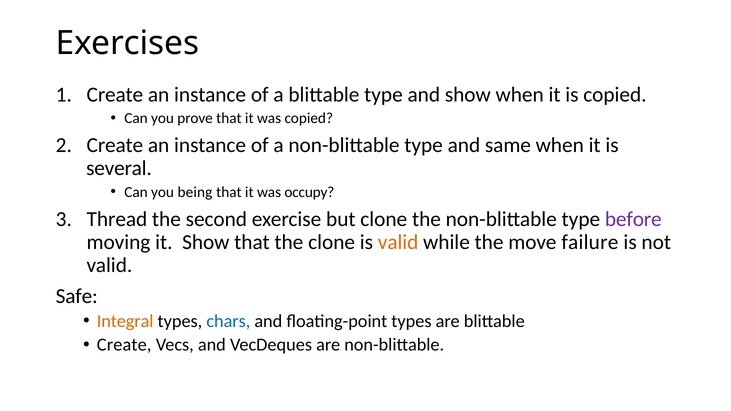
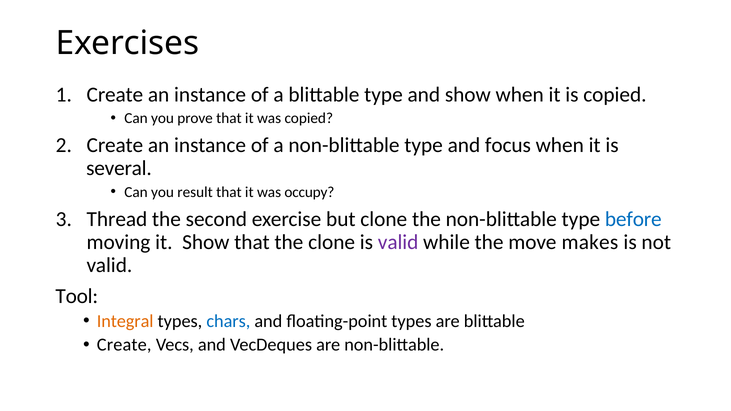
same: same -> focus (508, 145)
being: being -> result (195, 192)
before colour: purple -> blue (633, 219)
valid colour: orange -> purple (398, 242)
failure: failure -> makes (590, 242)
Safe: Safe -> Tool (77, 296)
